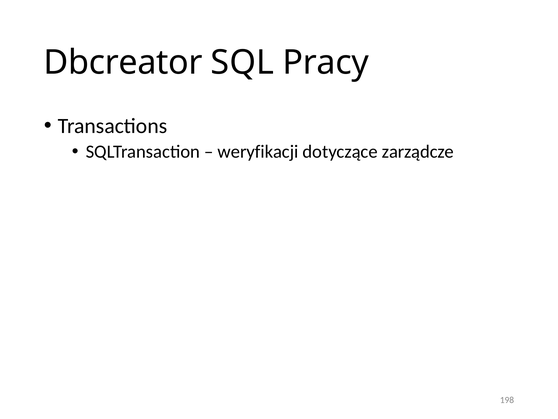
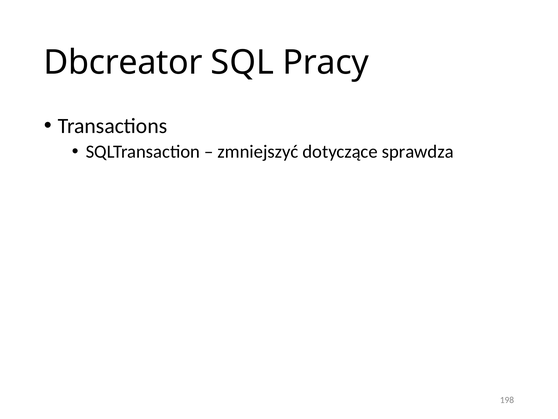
weryfikacji: weryfikacji -> zmniejszyć (258, 151)
zarządcze: zarządcze -> sprawdza (418, 151)
